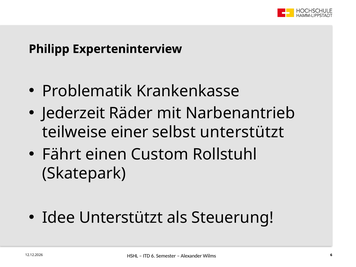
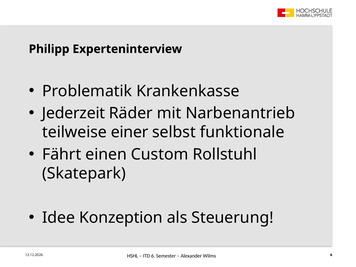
selbst unterstützt: unterstützt -> funktionale (242, 132)
Idee Unterstützt: Unterstützt -> Konzeption (121, 218)
